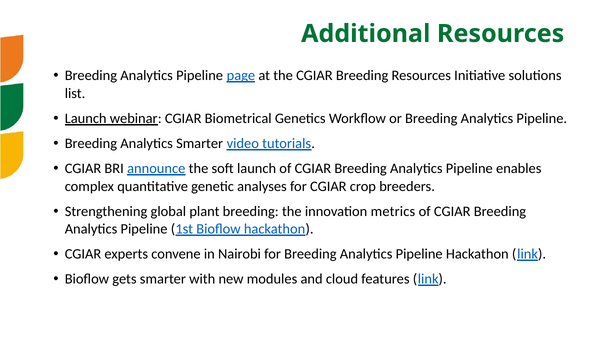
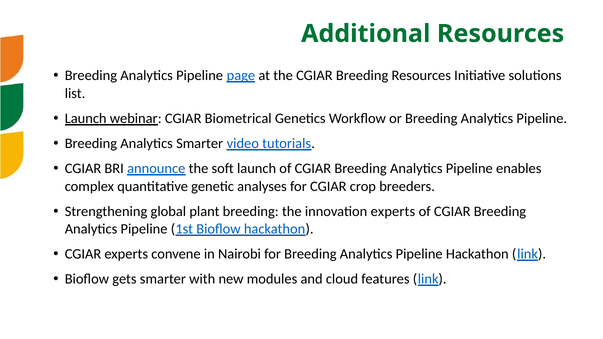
innovation metrics: metrics -> experts (393, 212)
